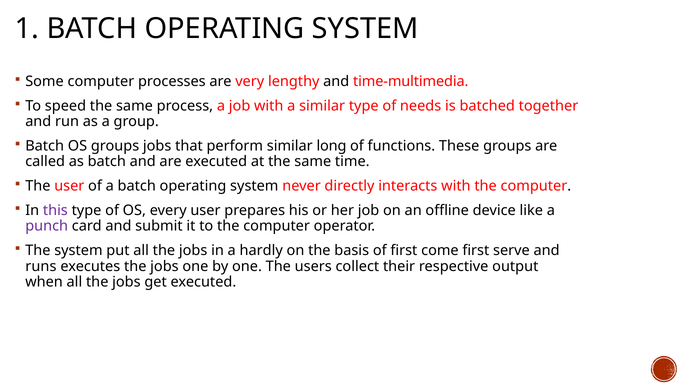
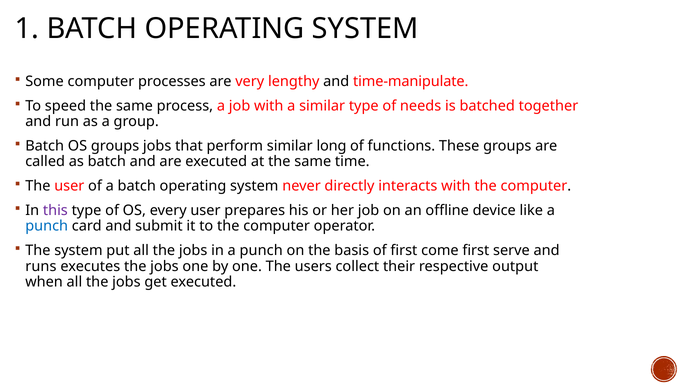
time-multimedia: time-multimedia -> time-manipulate (411, 81)
punch colour: purple -> blue (47, 226)
in a hardly: hardly -> punch (261, 250)
